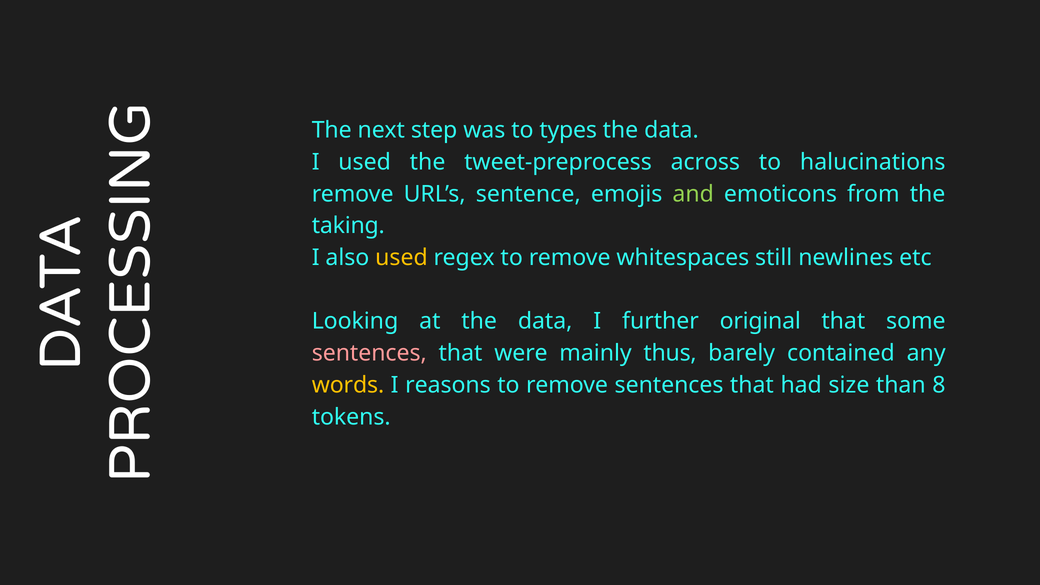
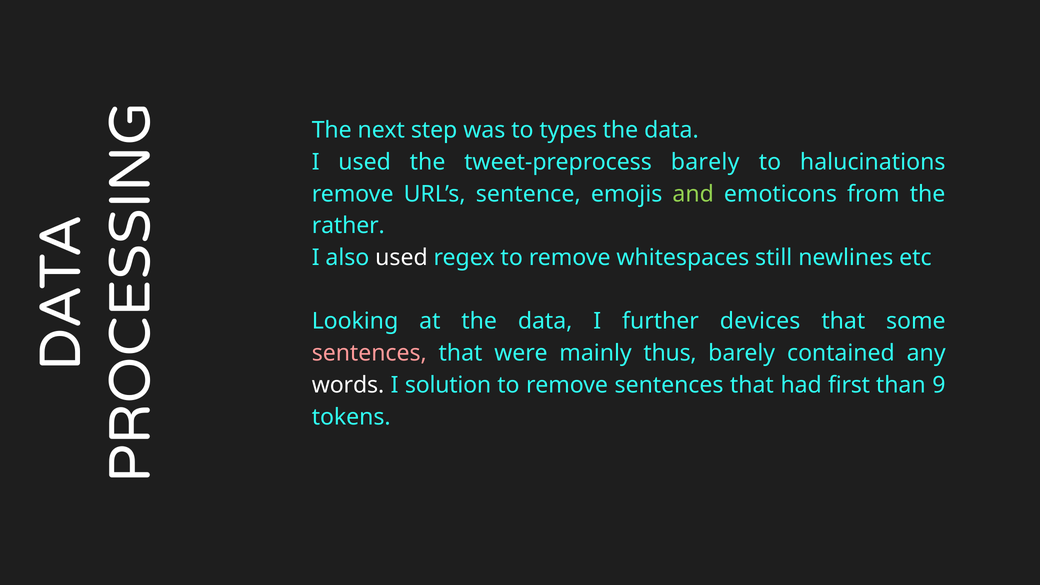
tweet-preprocess across: across -> barely (705, 162)
taking: taking -> rather (348, 226)
used colour: yellow -> white (401, 258)
original: original -> devices (760, 321)
words colour: yellow -> white (348, 385)
reasons: reasons -> solution (448, 385)
size: size -> first (849, 385)
8: 8 -> 9 (939, 385)
